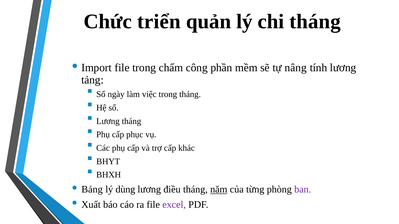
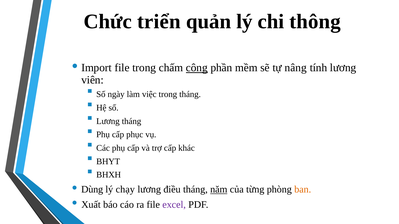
chi tháng: tháng -> thông (315, 22)
công underline: none -> present (197, 68)
tảng: tảng -> viên (93, 80)
Bảng: Bảng -> Dùng (92, 190)
dùng: dùng -> chạy (125, 190)
ban colour: purple -> orange (303, 190)
